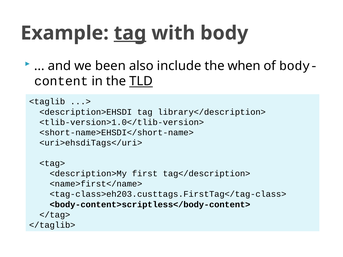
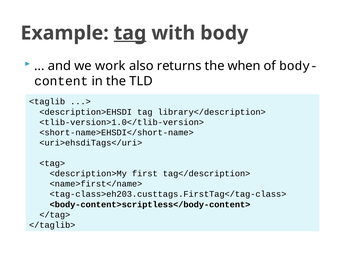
been: been -> work (110, 66)
include: include -> returns (179, 66)
TLD underline: present -> none (141, 81)
